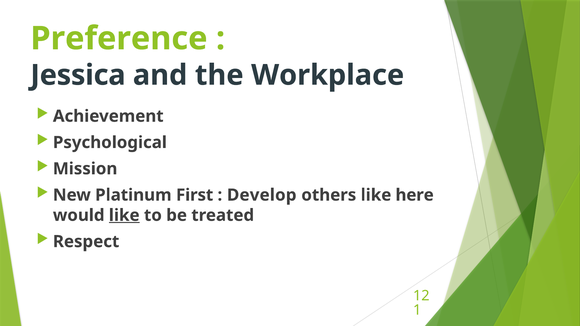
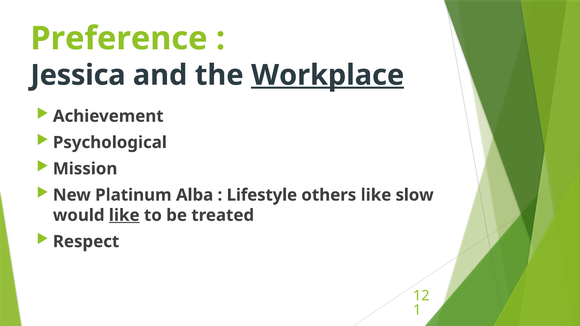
Workplace underline: none -> present (328, 75)
First: First -> Alba (195, 195)
Develop: Develop -> Lifestyle (262, 195)
here: here -> slow (415, 195)
